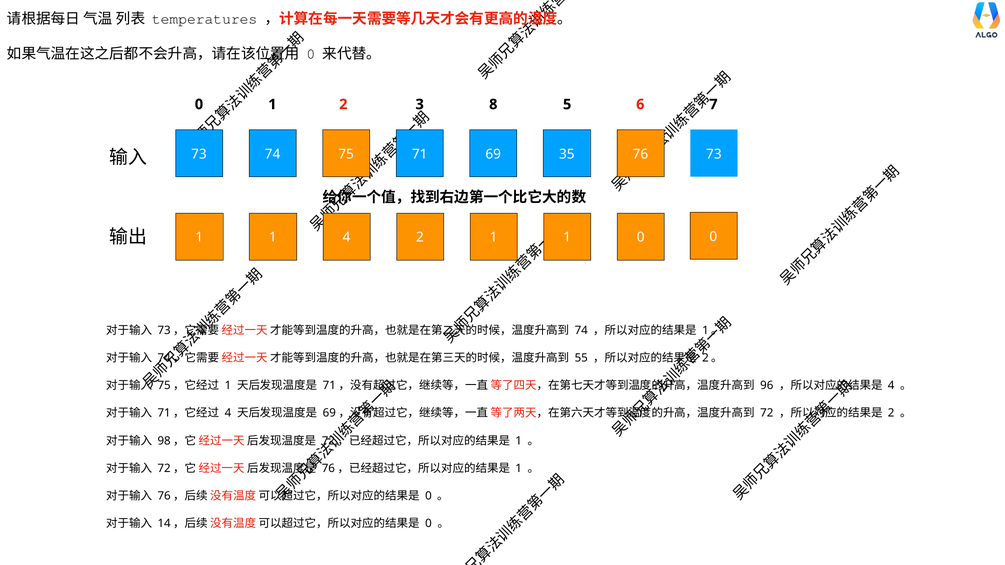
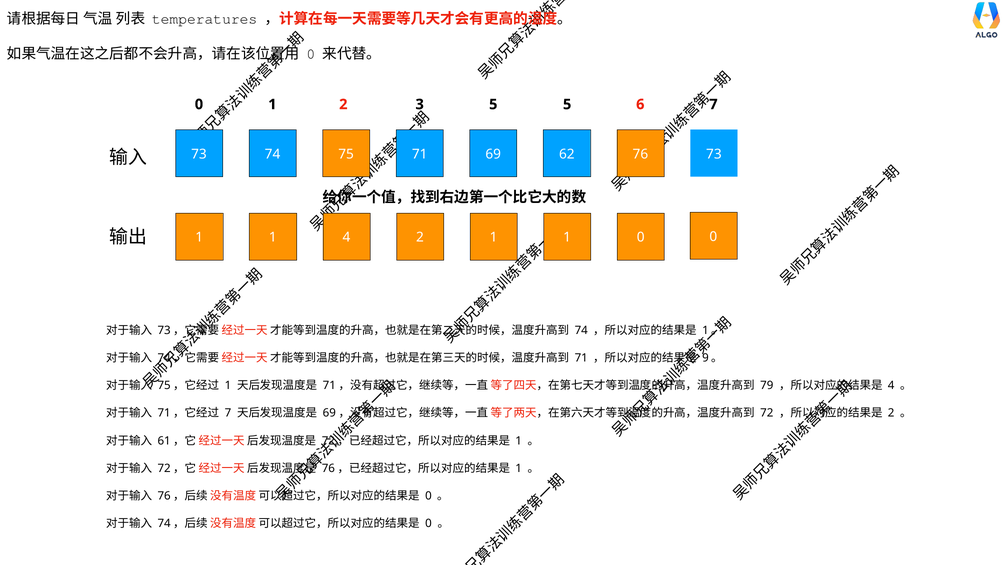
8: 8 -> 5 (493, 104)
35: 35 -> 62 (567, 154)
55: 55 -> 71 (581, 358)
2: 2 -> 9 (706, 358)
96: 96 -> 79 (767, 386)
4: 4 -> 7 (228, 413)
98: 98 -> 61 (164, 441)
14: 14 -> 74 (164, 524)
